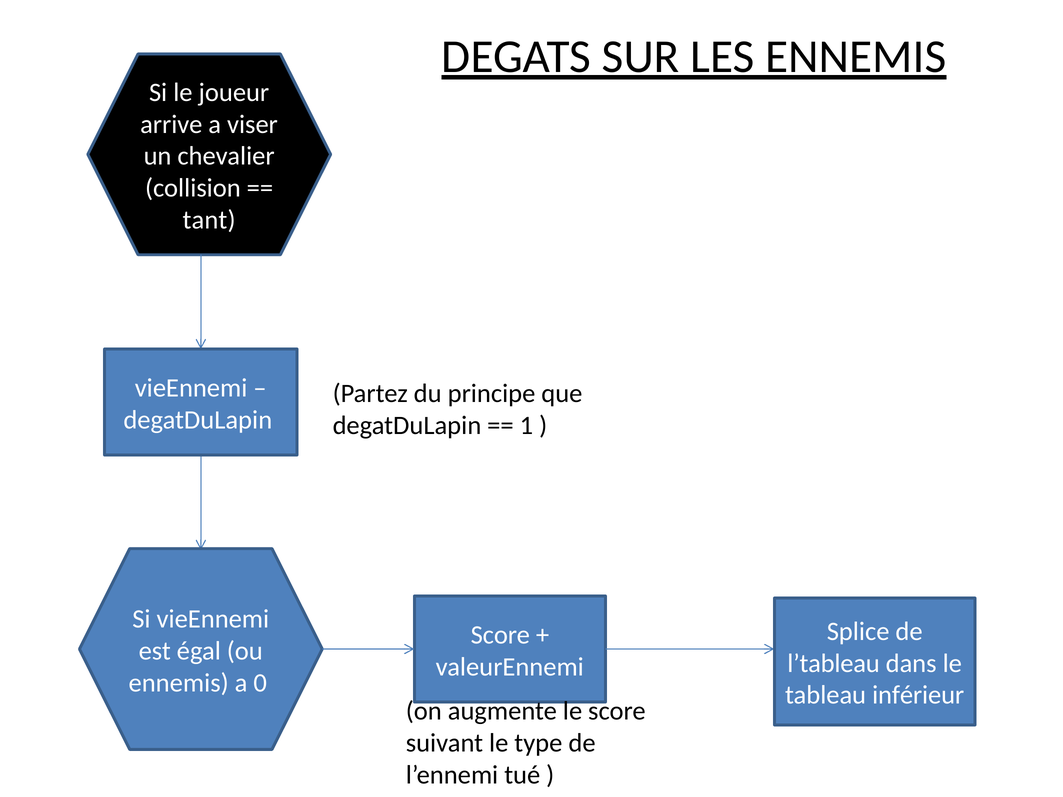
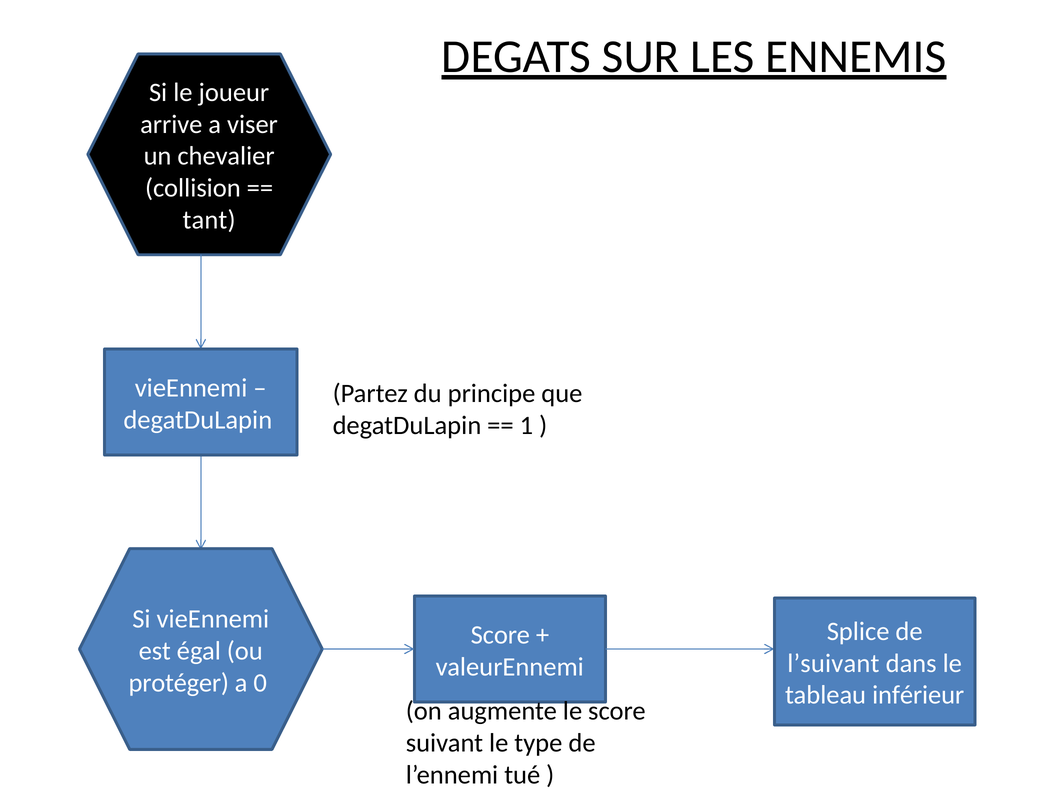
l’tableau: l’tableau -> l’suivant (833, 664)
ennemis: ennemis -> protéger (179, 683)
